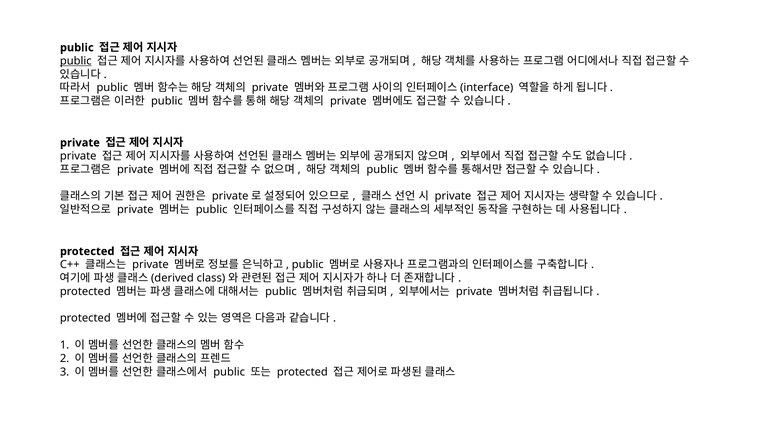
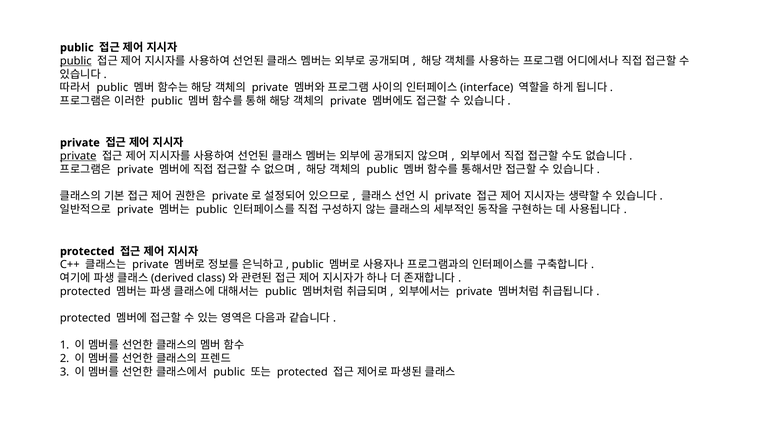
private underline: none -> present (78, 156)
